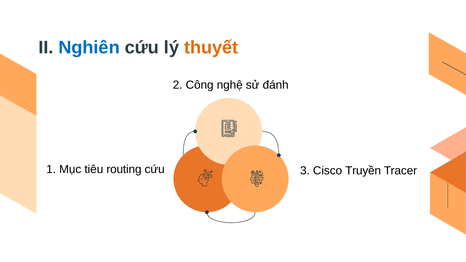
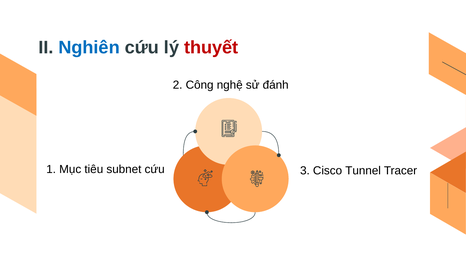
thuyết colour: orange -> red (211, 47)
routing: routing -> subnet (124, 169)
Truyền: Truyền -> Tunnel (363, 171)
